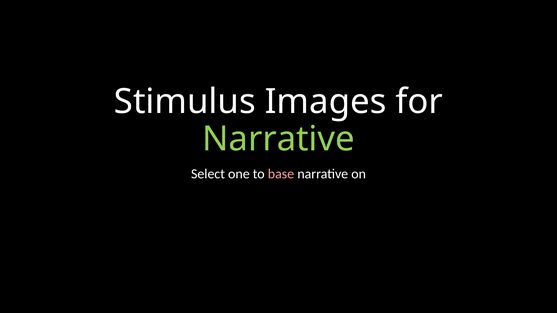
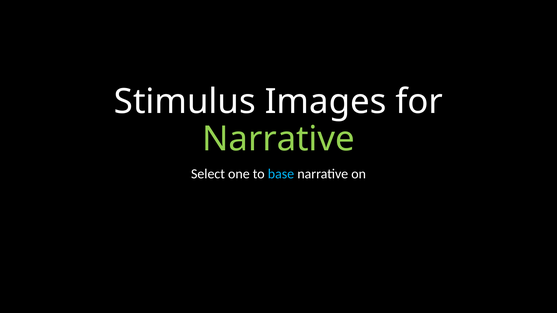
base colour: pink -> light blue (281, 174)
